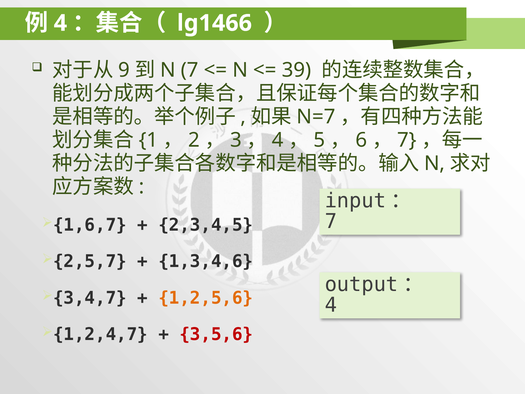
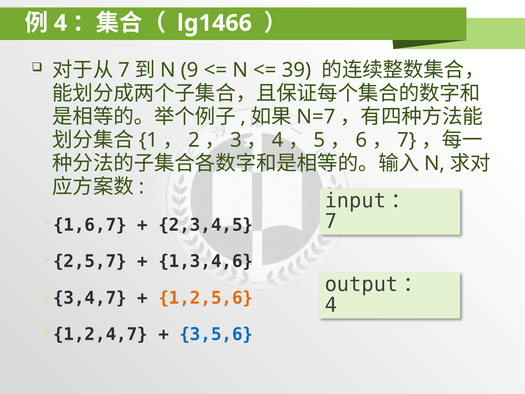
9: 9 -> 7 (124, 70)
N 7: 7 -> 9 (190, 70)
3,5,6 colour: red -> blue (216, 334)
